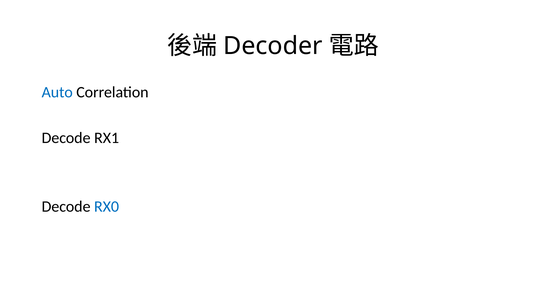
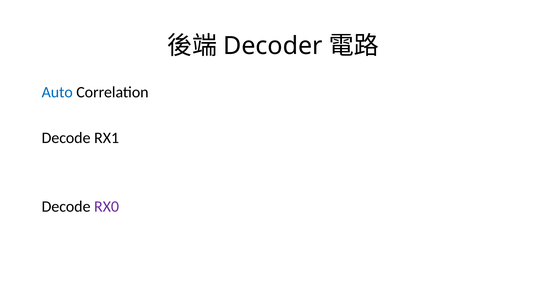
RX0 colour: blue -> purple (107, 207)
